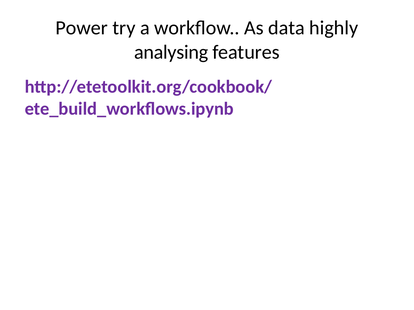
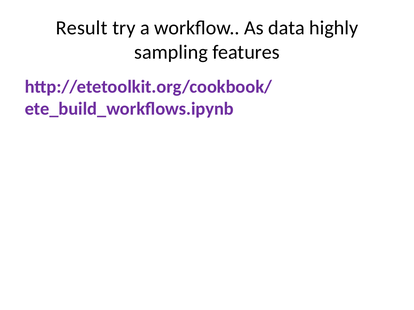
Power: Power -> Result (82, 28)
analysing: analysing -> sampling (171, 52)
